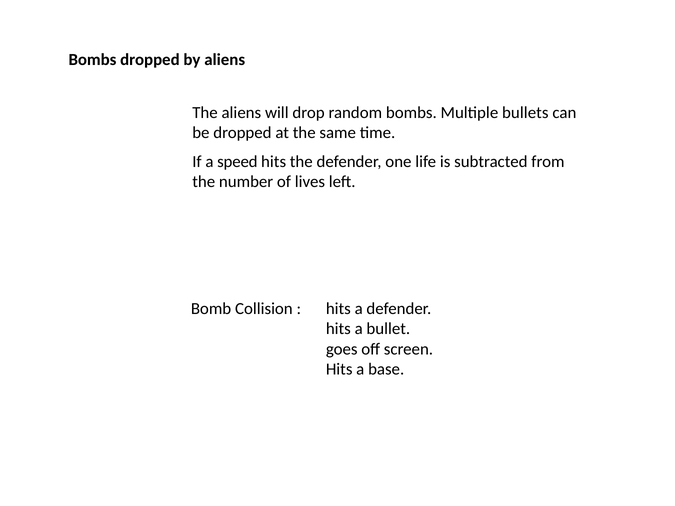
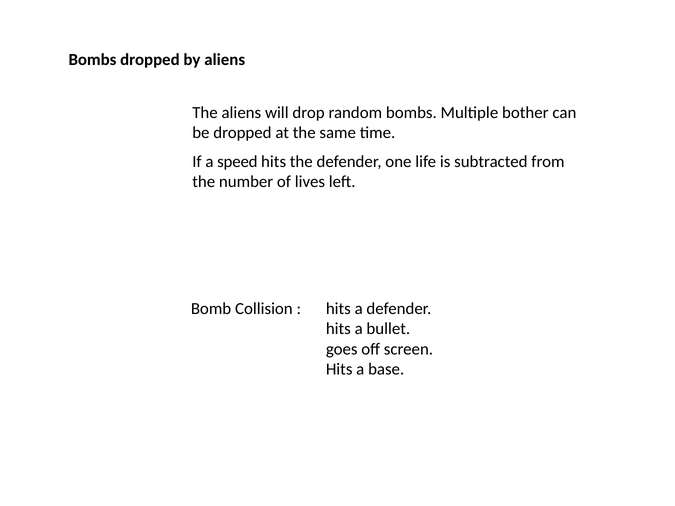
bullets: bullets -> bother (525, 113)
